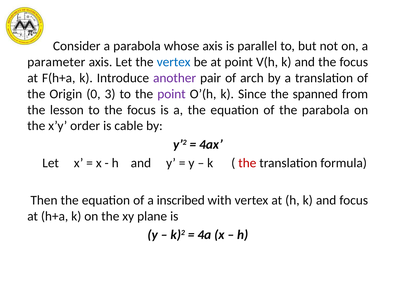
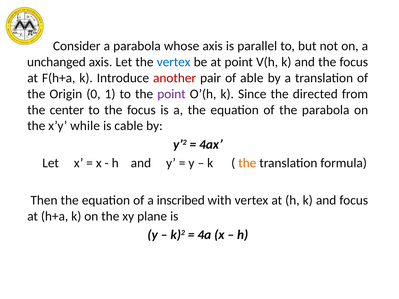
parameter: parameter -> unchanged (56, 62)
another colour: purple -> red (175, 78)
arch: arch -> able (252, 78)
3: 3 -> 1 (110, 94)
spanned: spanned -> directed (315, 94)
lesson: lesson -> center (67, 110)
order: order -> while (85, 126)
the colour: red -> orange (247, 163)
